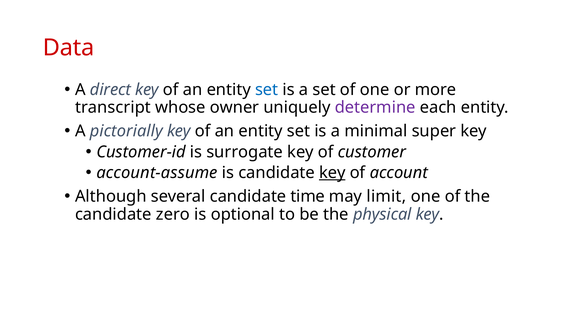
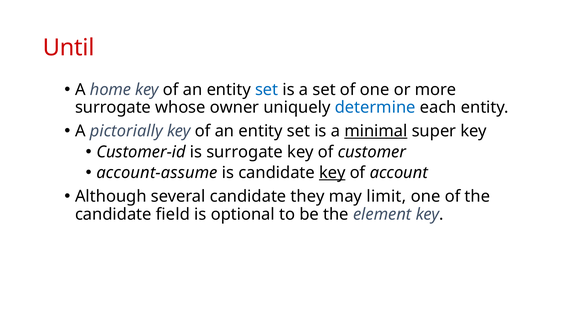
Data: Data -> Until (69, 48)
direct: direct -> home (111, 90)
transcript: transcript -> surrogate (113, 107)
determine colour: purple -> blue (375, 107)
minimal underline: none -> present (376, 131)
time: time -> they (308, 196)
zero: zero -> field (173, 214)
physical: physical -> element (382, 214)
